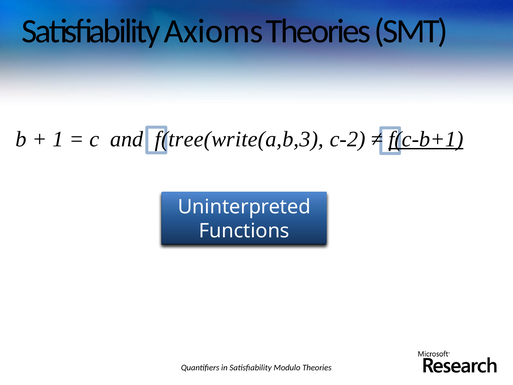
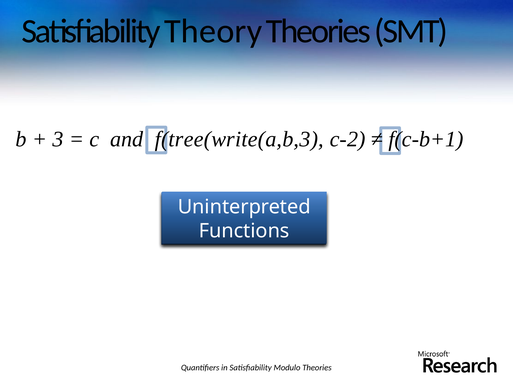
Satisfiability Axioms: Axioms -> Theory (213, 31)
1: 1 -> 3 (58, 139)
f(c-b+1 underline: present -> none (426, 139)
